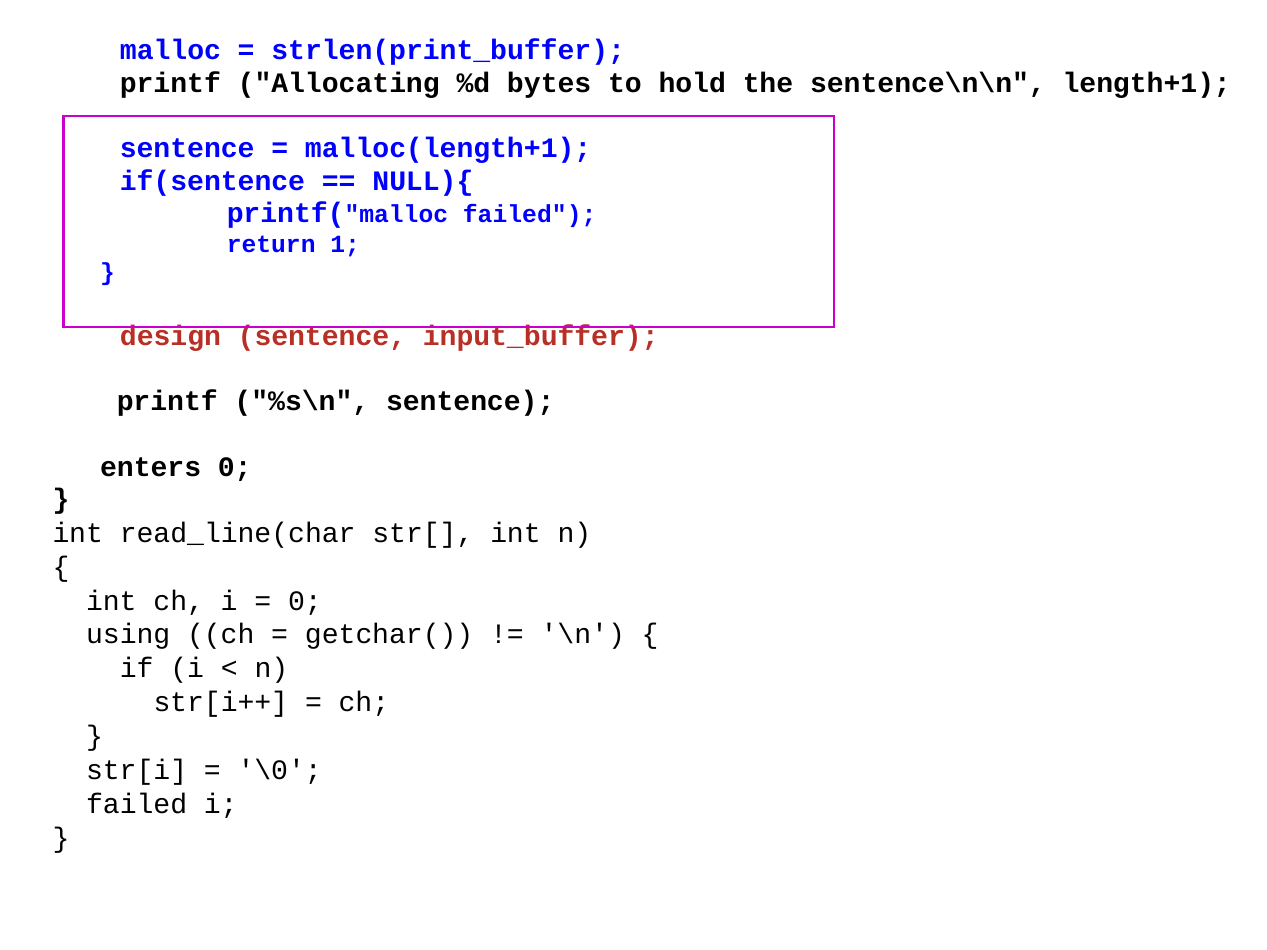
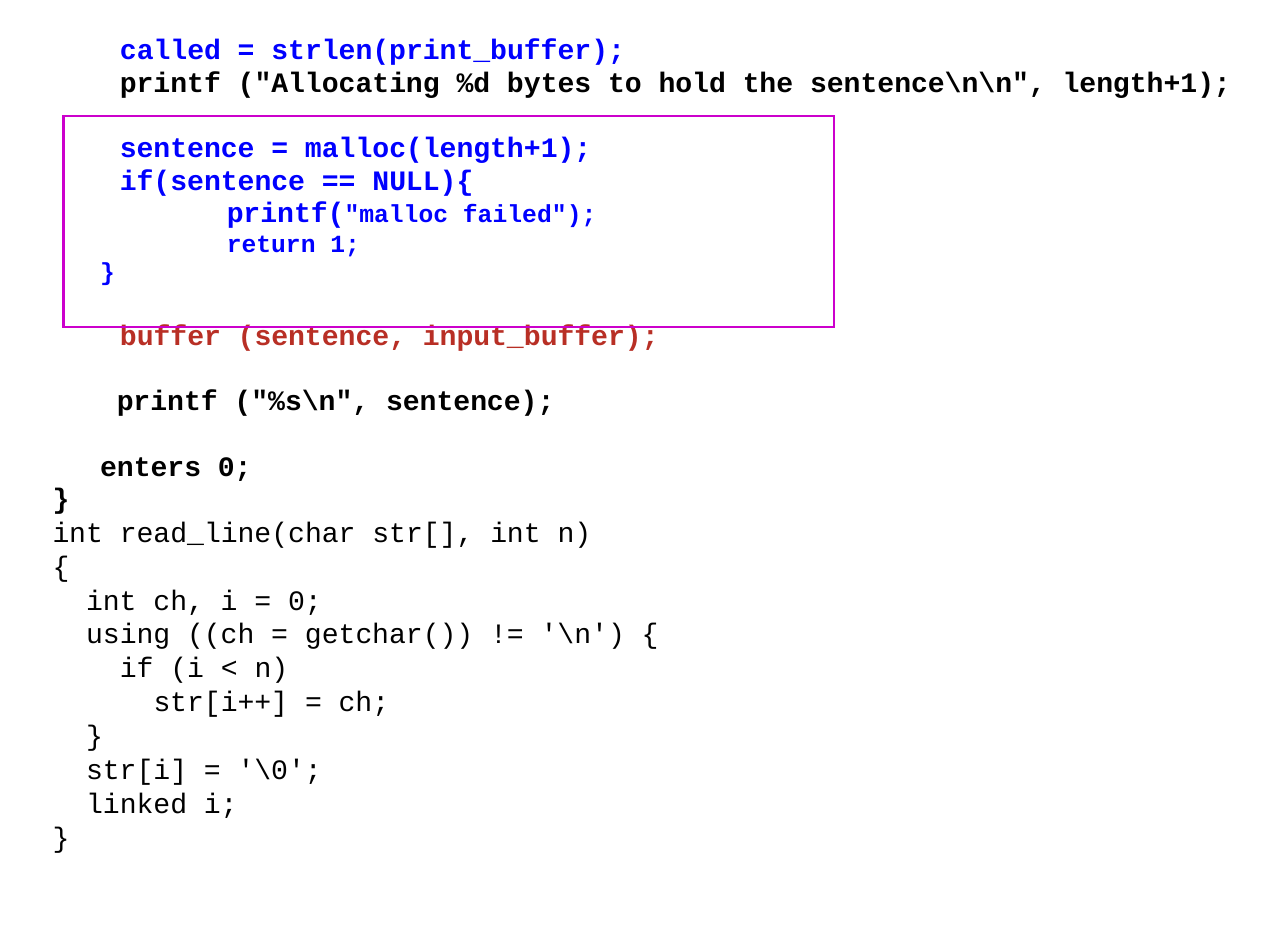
malloc: malloc -> called (170, 50)
design: design -> buffer (170, 336)
failed: failed -> linked (137, 805)
